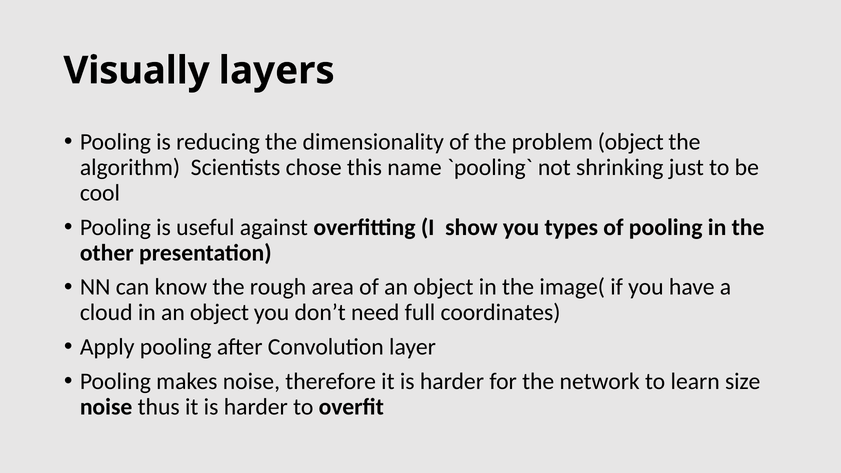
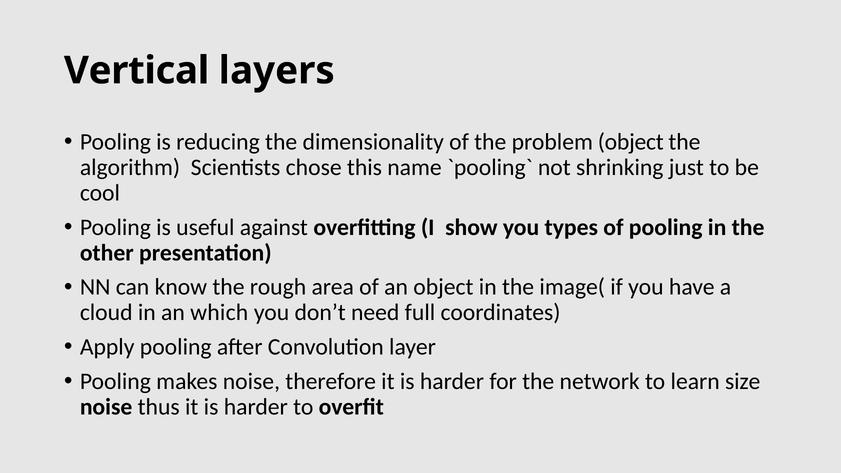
Visually: Visually -> Vertical (137, 71)
in an object: object -> which (219, 313)
